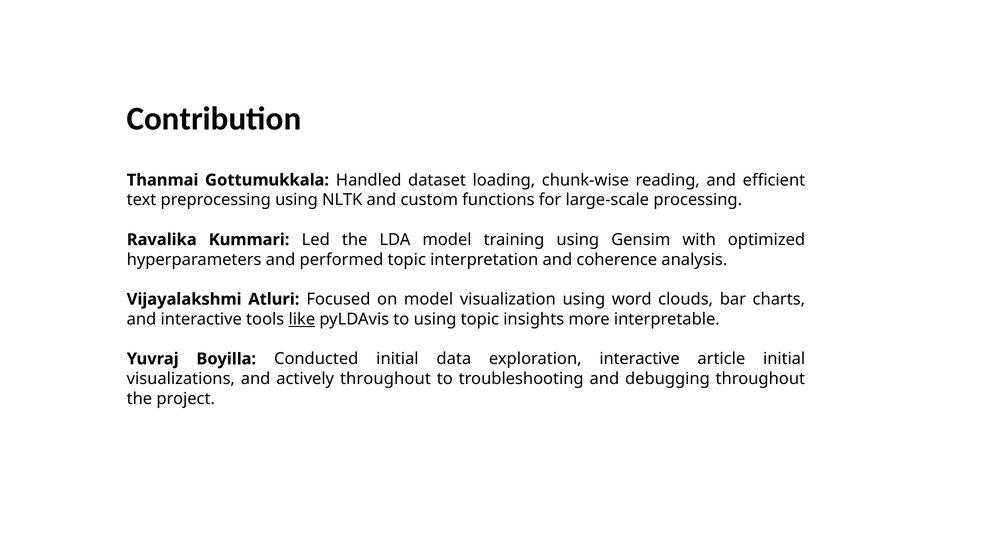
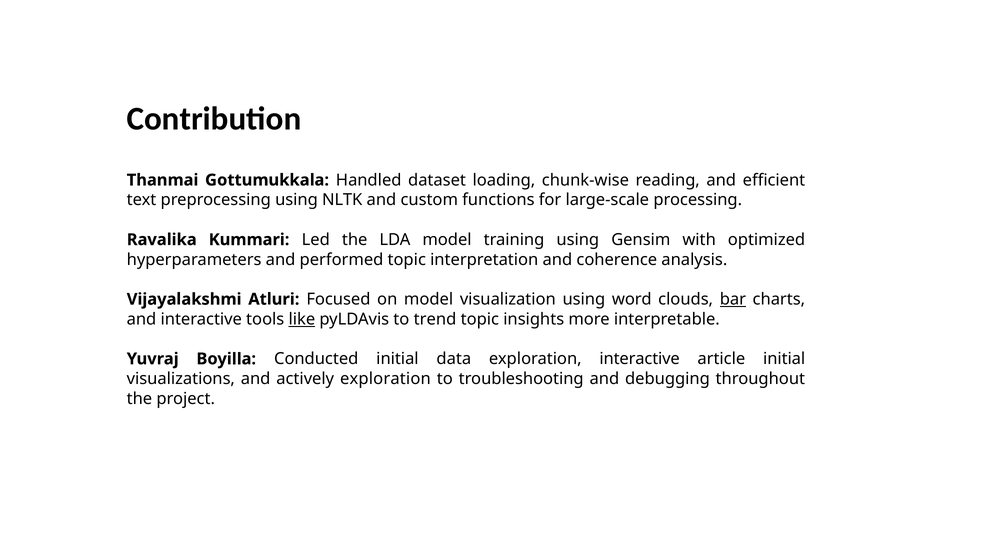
bar underline: none -> present (733, 299)
to using: using -> trend (435, 319)
actively throughout: throughout -> exploration (385, 379)
